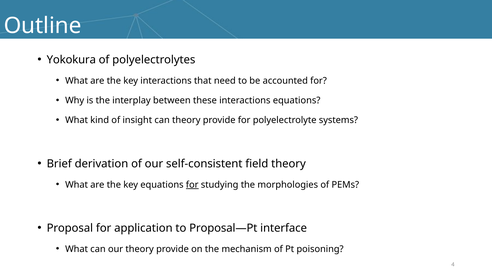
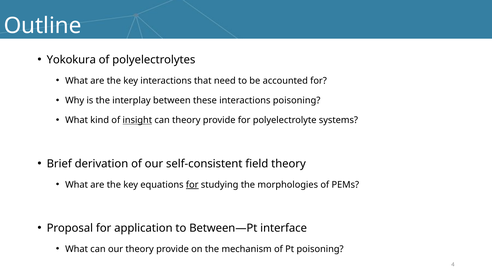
interactions equations: equations -> poisoning (297, 100)
insight underline: none -> present (137, 120)
Proposal—Pt: Proposal—Pt -> Between—Pt (223, 228)
